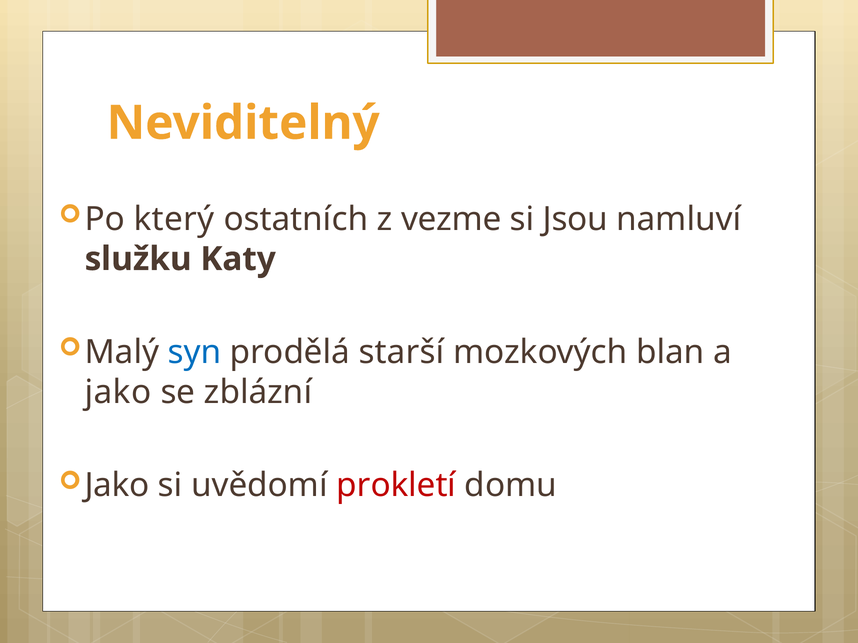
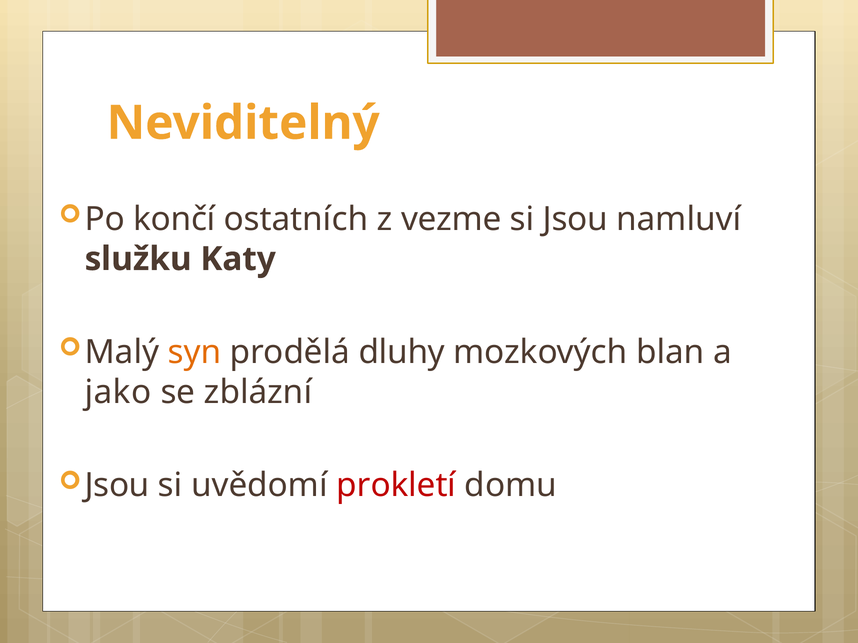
který: který -> končí (174, 219)
syn colour: blue -> orange (194, 353)
starší: starší -> dluhy (402, 353)
Jako: Jako -> Jsou (117, 486)
